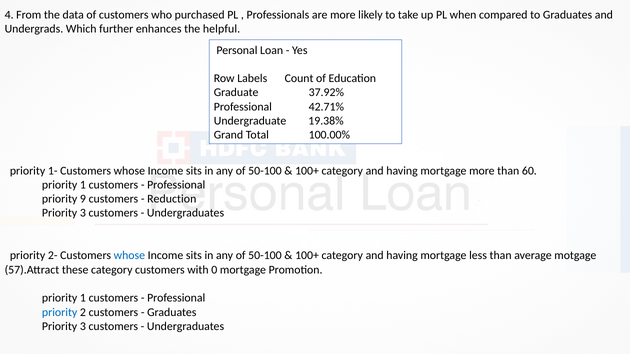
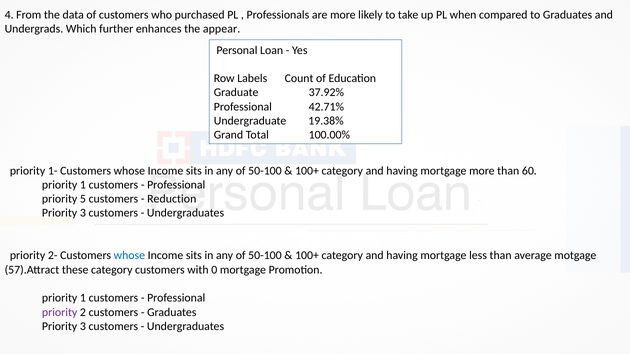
helpful: helpful -> appear (222, 29)
9: 9 -> 5 (83, 199)
priority colour: blue -> purple (60, 313)
